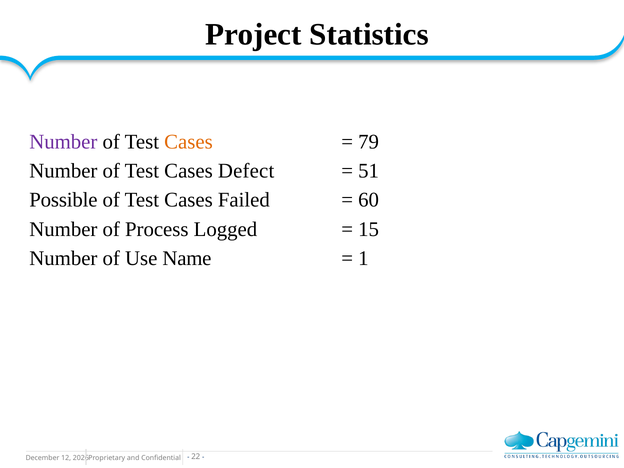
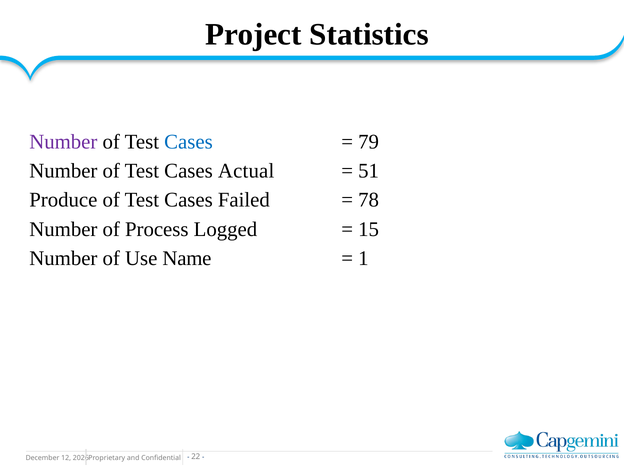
Cases colour: orange -> blue (188, 142)
Defect: Defect -> Actual (246, 171)
Possible: Possible -> Produce (63, 200)
60: 60 -> 78 (369, 200)
